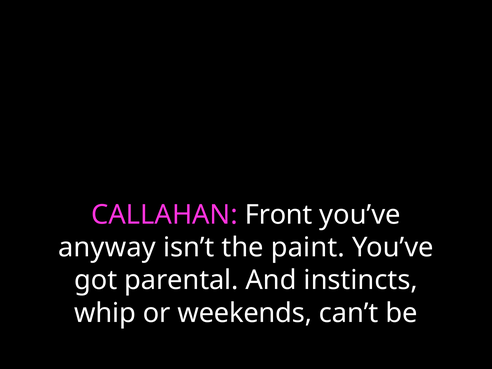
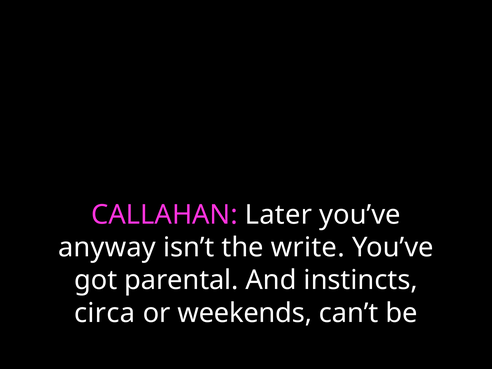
Front: Front -> Later (278, 215)
paint: paint -> write (308, 247)
whip: whip -> circa (105, 313)
